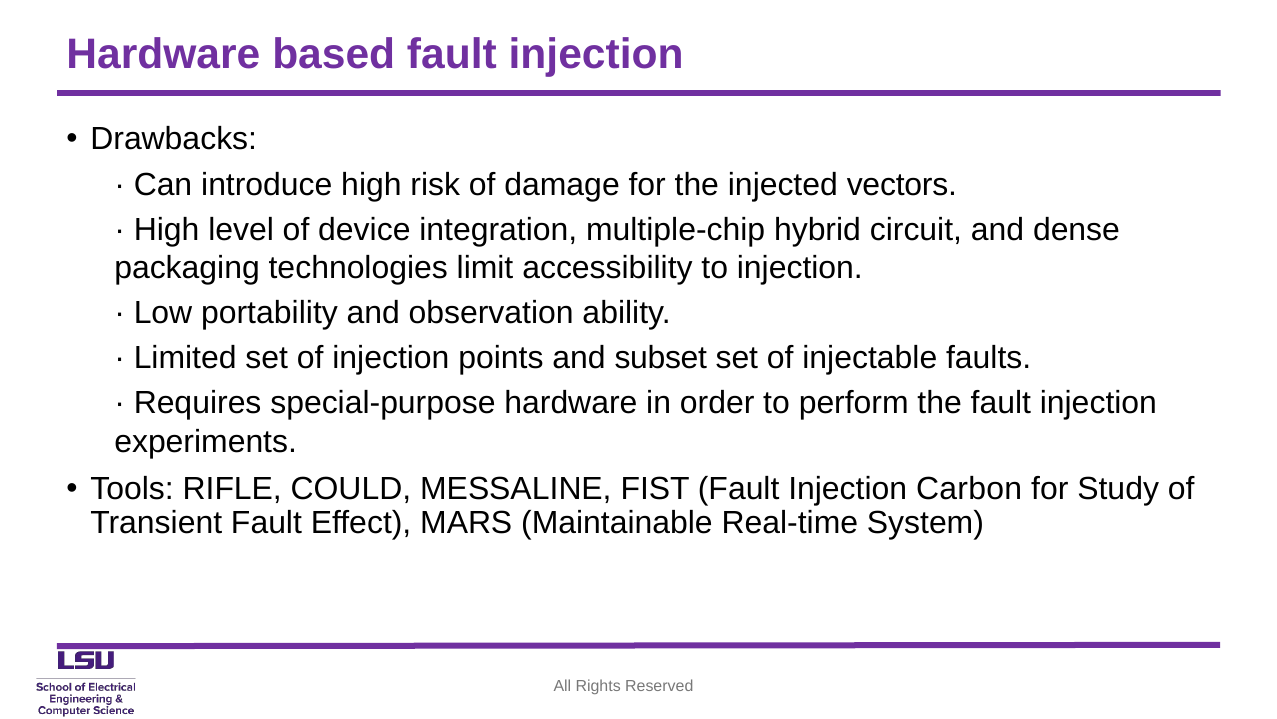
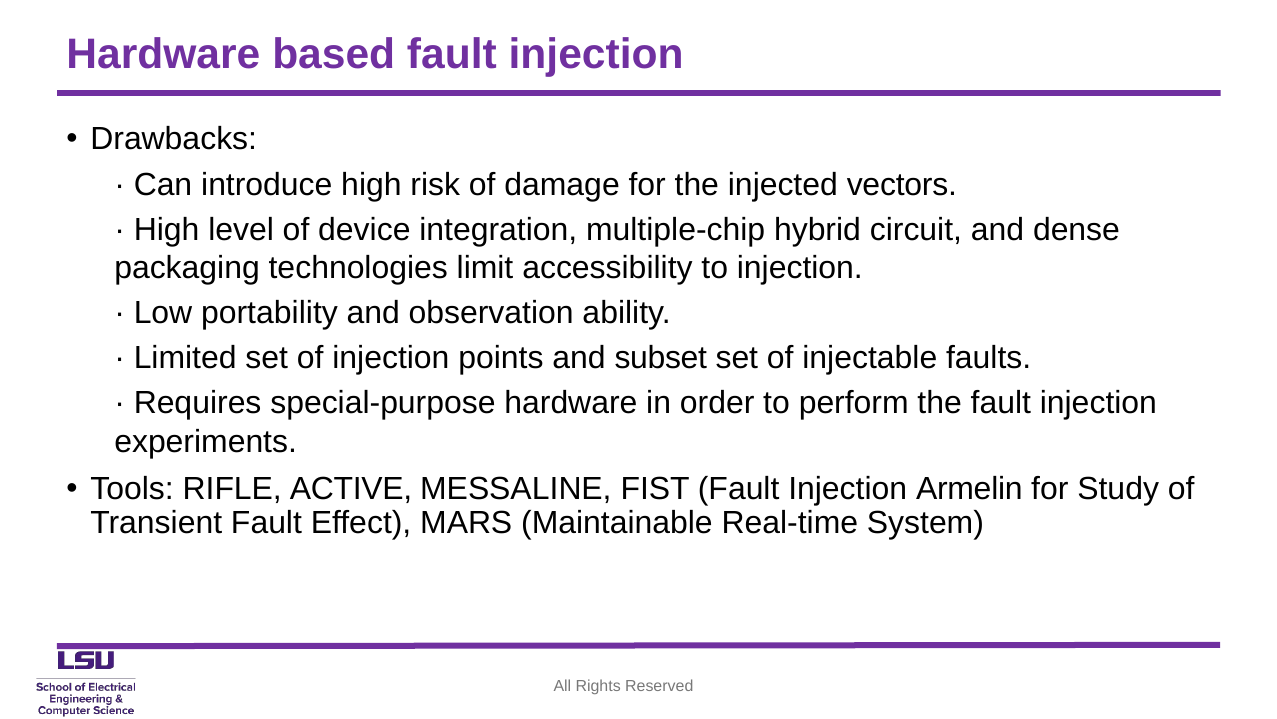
COULD: COULD -> ACTIVE (351, 488)
Carbon: Carbon -> Armelin (969, 488)
